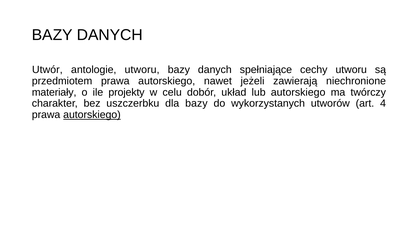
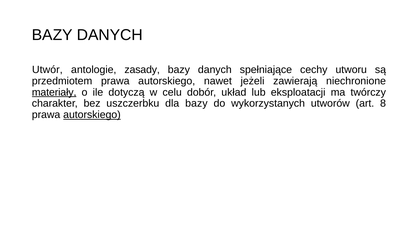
antologie utworu: utworu -> zasady (142, 70)
materiały underline: none -> present (54, 92)
projekty: projekty -> dotyczą (126, 92)
lub autorskiego: autorskiego -> eksploatacji (298, 92)
4: 4 -> 8 (383, 104)
